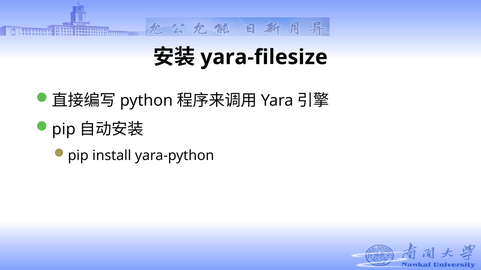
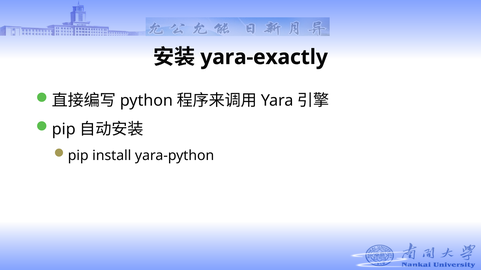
yara-filesize: yara-filesize -> yara-exactly (264, 57)
